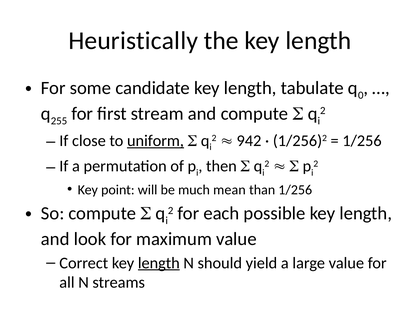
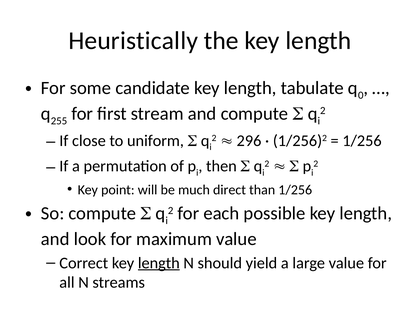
uniform underline: present -> none (156, 141)
942: 942 -> 296 (249, 141)
mean: mean -> direct (229, 190)
